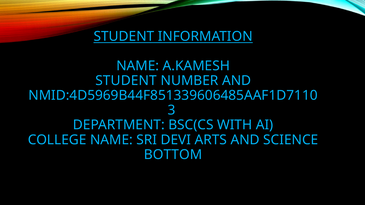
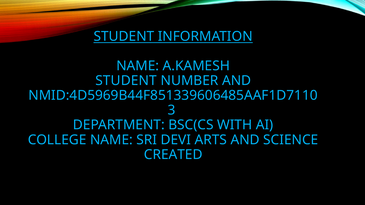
BOTTOM: BOTTOM -> CREATED (173, 155)
